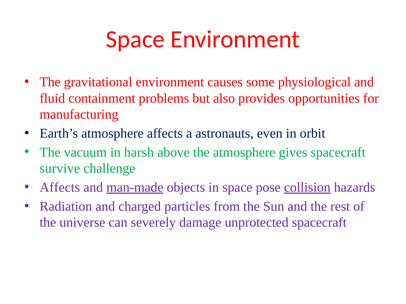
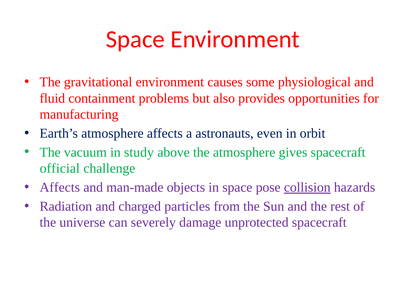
harsh: harsh -> study (139, 153)
survive: survive -> official (60, 169)
man-made underline: present -> none (135, 188)
